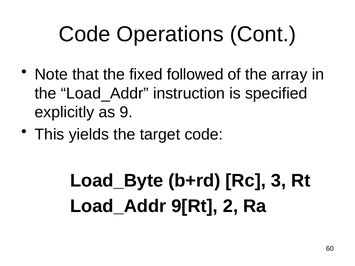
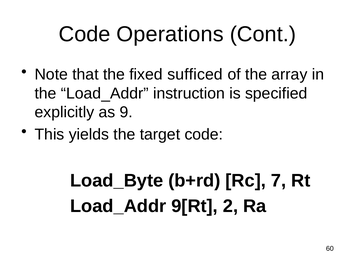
followed: followed -> sufficed (195, 74)
3: 3 -> 7 (279, 181)
